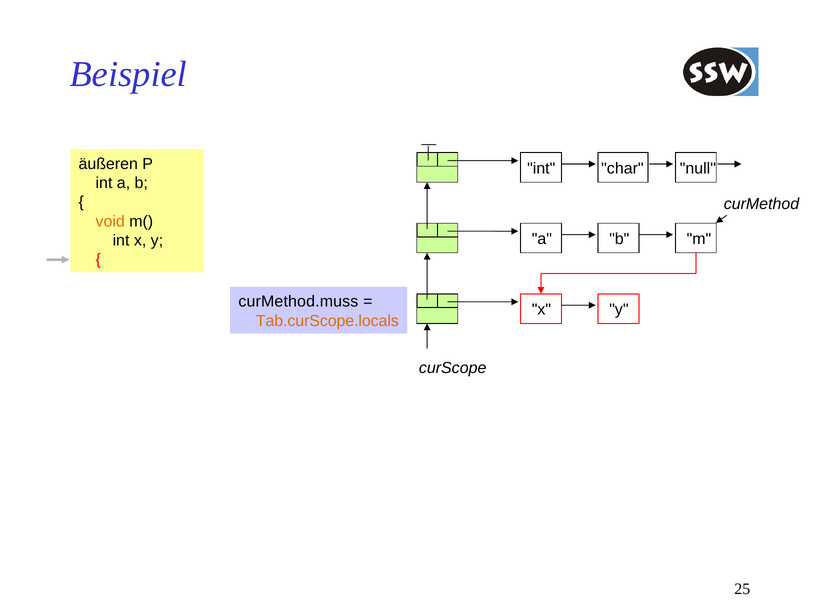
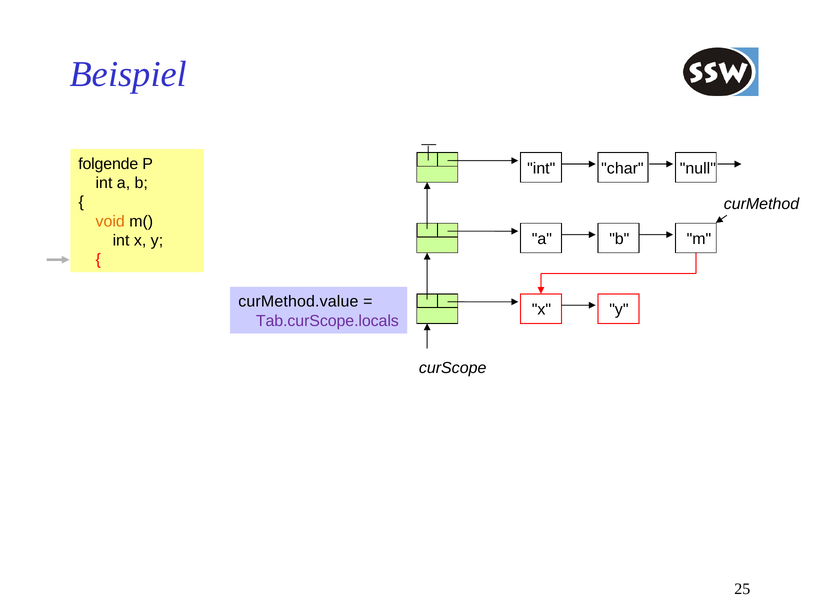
äußeren: äußeren -> folgende (108, 164)
curMethod.muss: curMethod.muss -> curMethod.value (298, 302)
Tab.curScope.locals colour: orange -> purple (327, 321)
